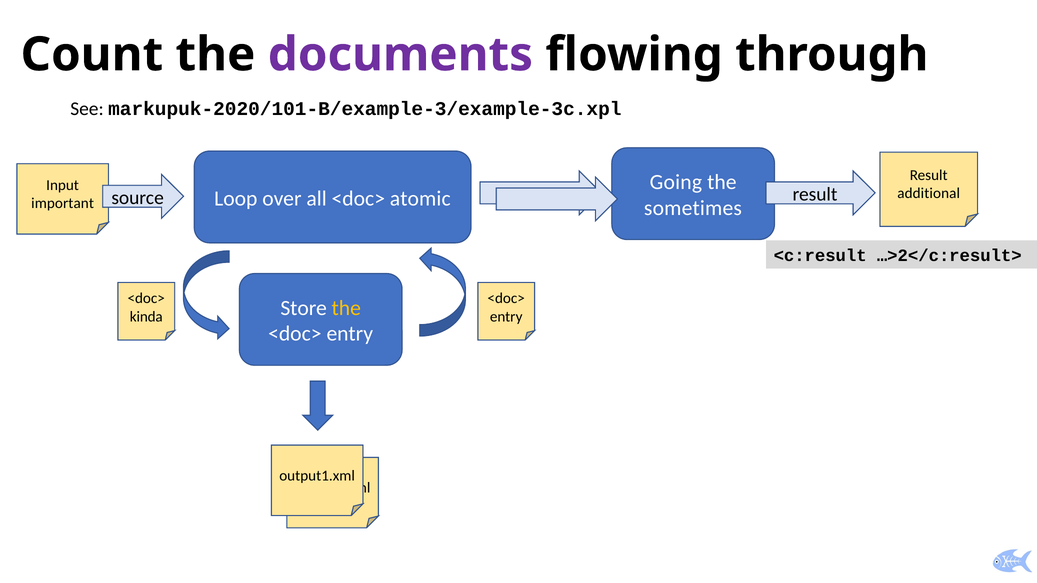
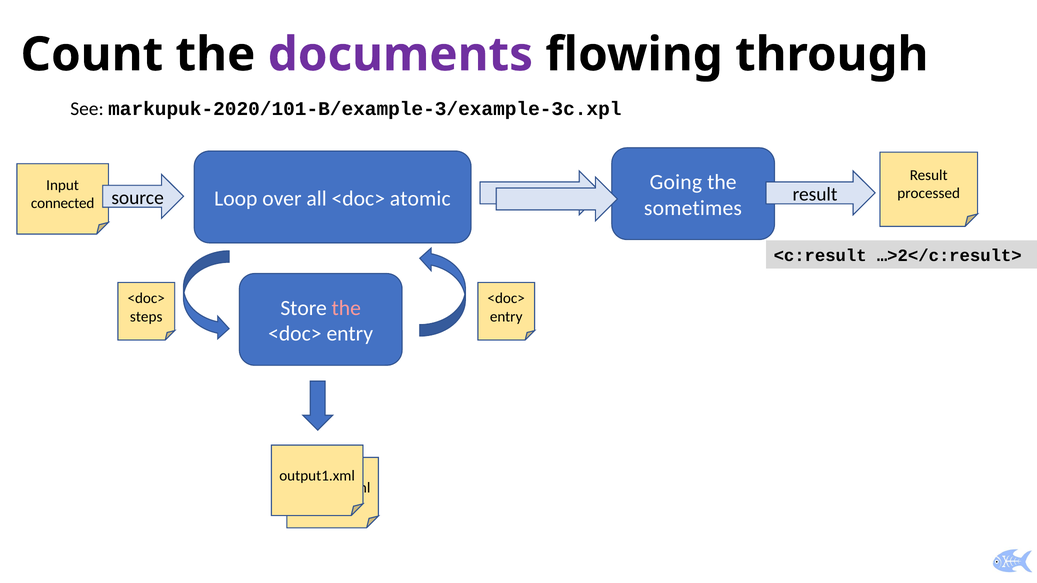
additional: additional -> processed (929, 193)
important: important -> connected (63, 203)
the colour: yellow -> pink (346, 308)
kinda: kinda -> steps (146, 317)
